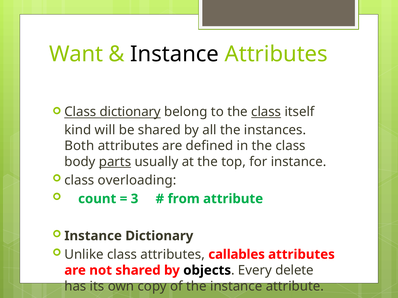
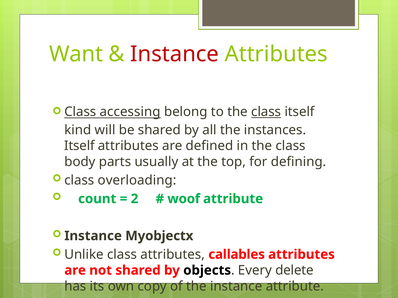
Instance colour: black -> red (175, 54)
Class dictionary: dictionary -> accessing (130, 112)
Both: Both -> Itself (79, 146)
parts underline: present -> none (115, 162)
for instance: instance -> defining (299, 162)
3: 3 -> 2 (135, 199)
from: from -> woof (184, 199)
Instance Dictionary: Dictionary -> Myobjectx (159, 236)
